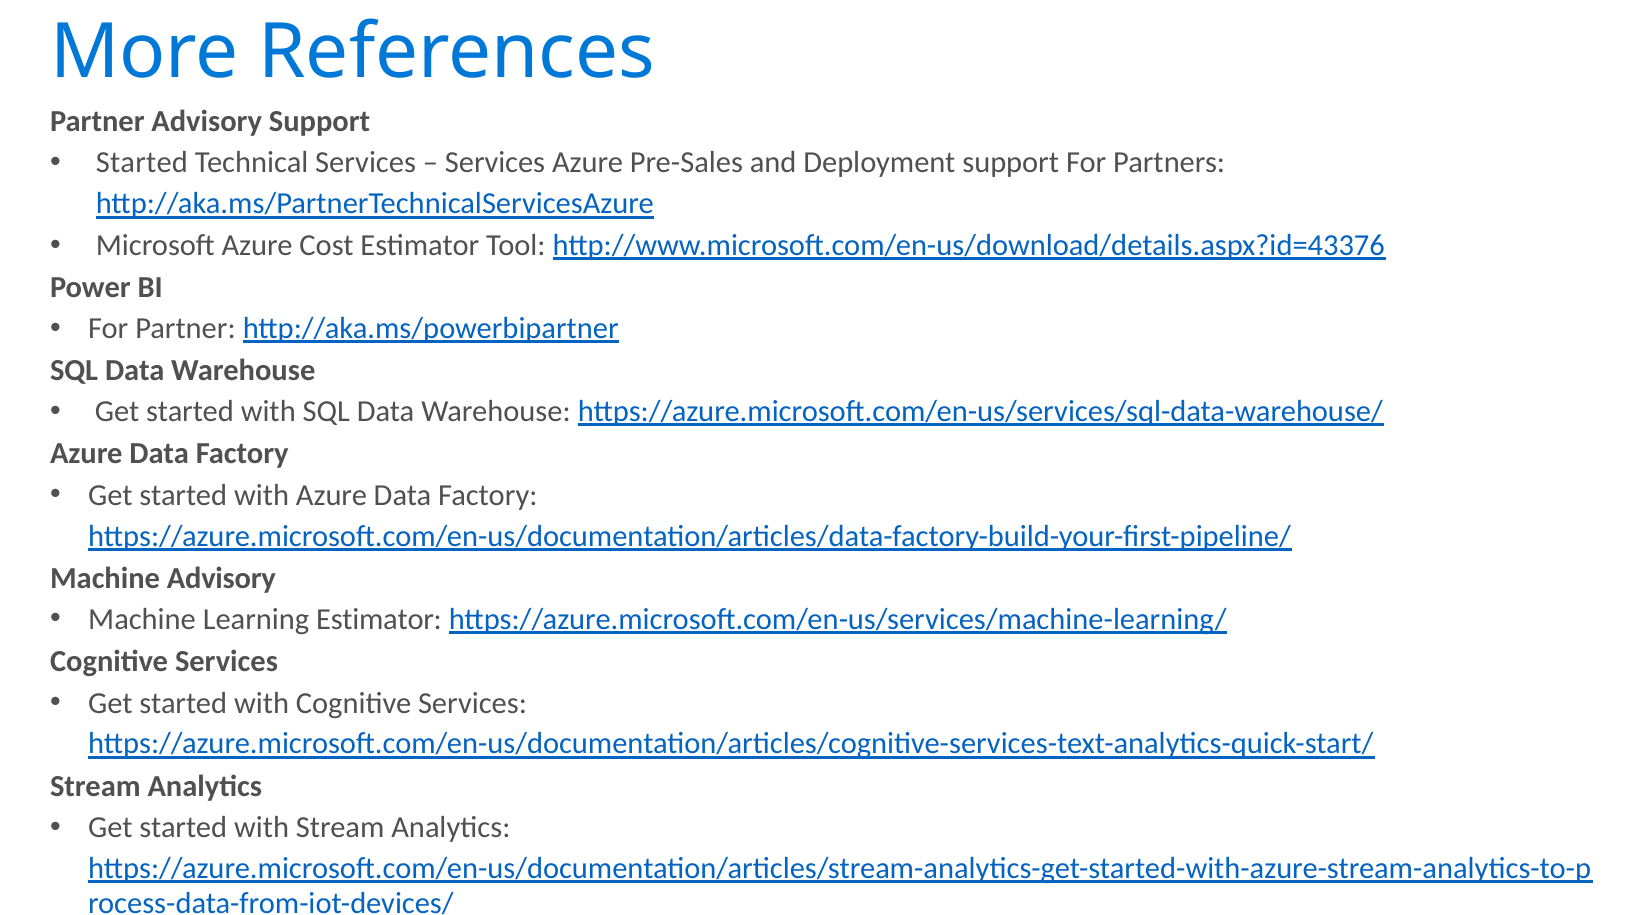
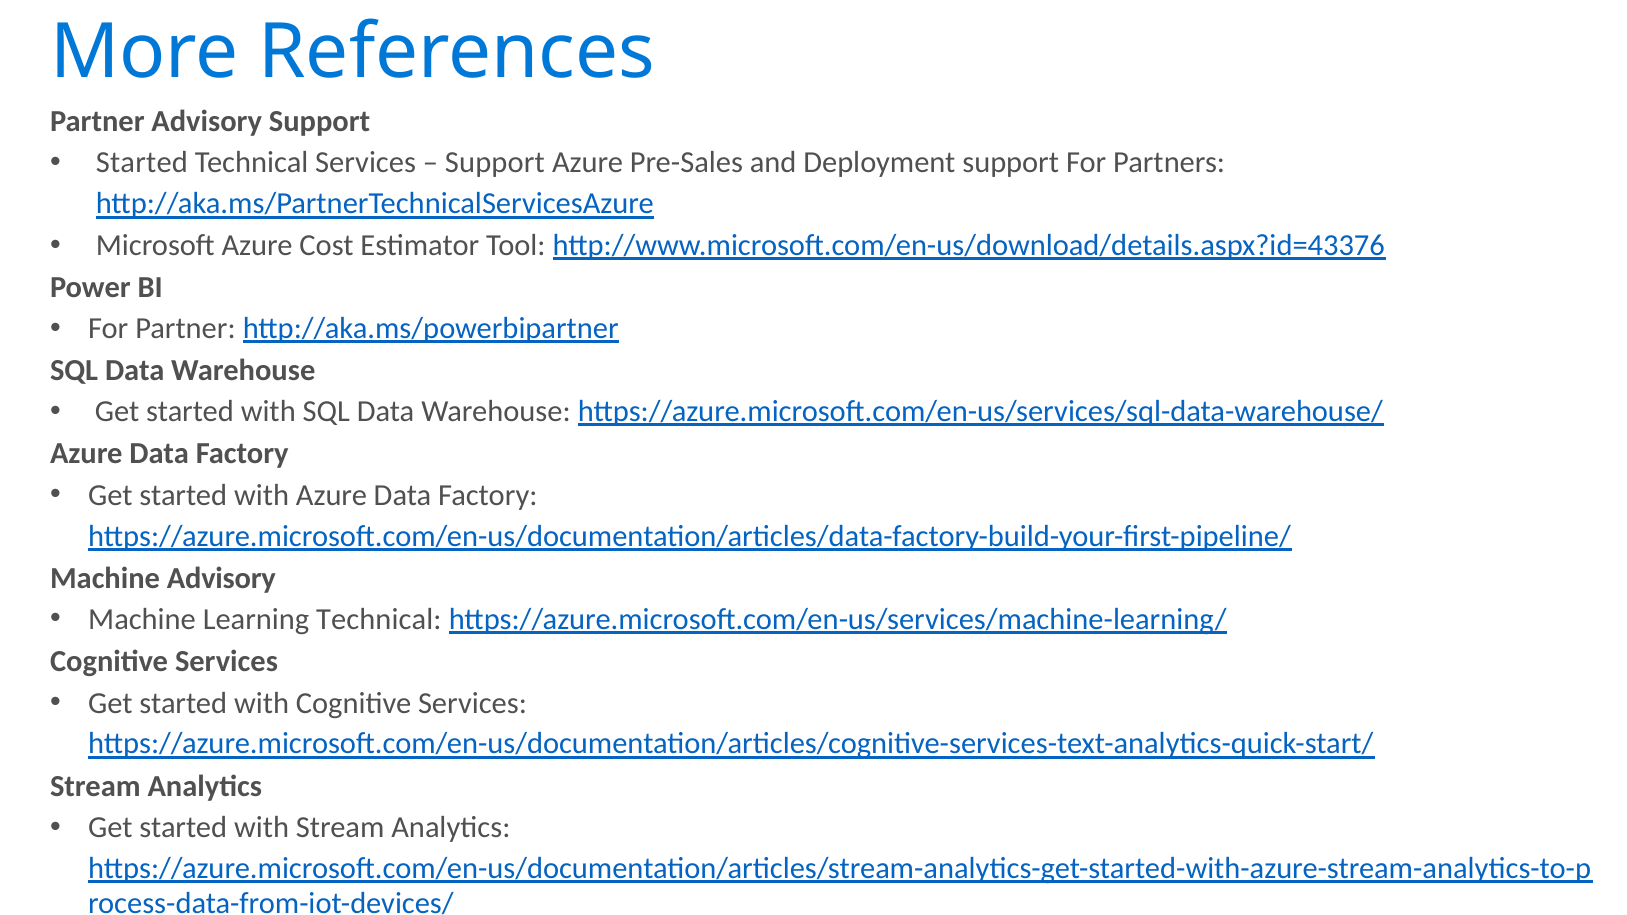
Services: Services -> Support (495, 163)
Learning Estimator: Estimator -> Technical (379, 619)
